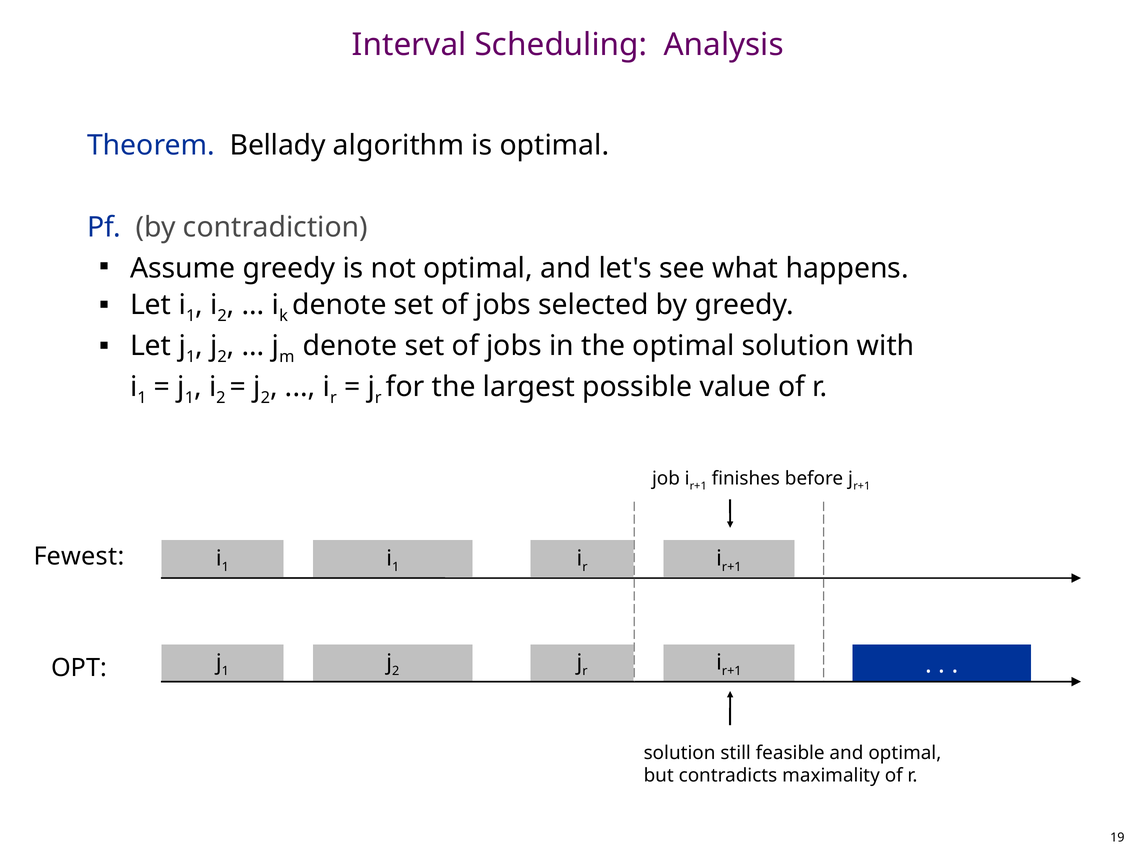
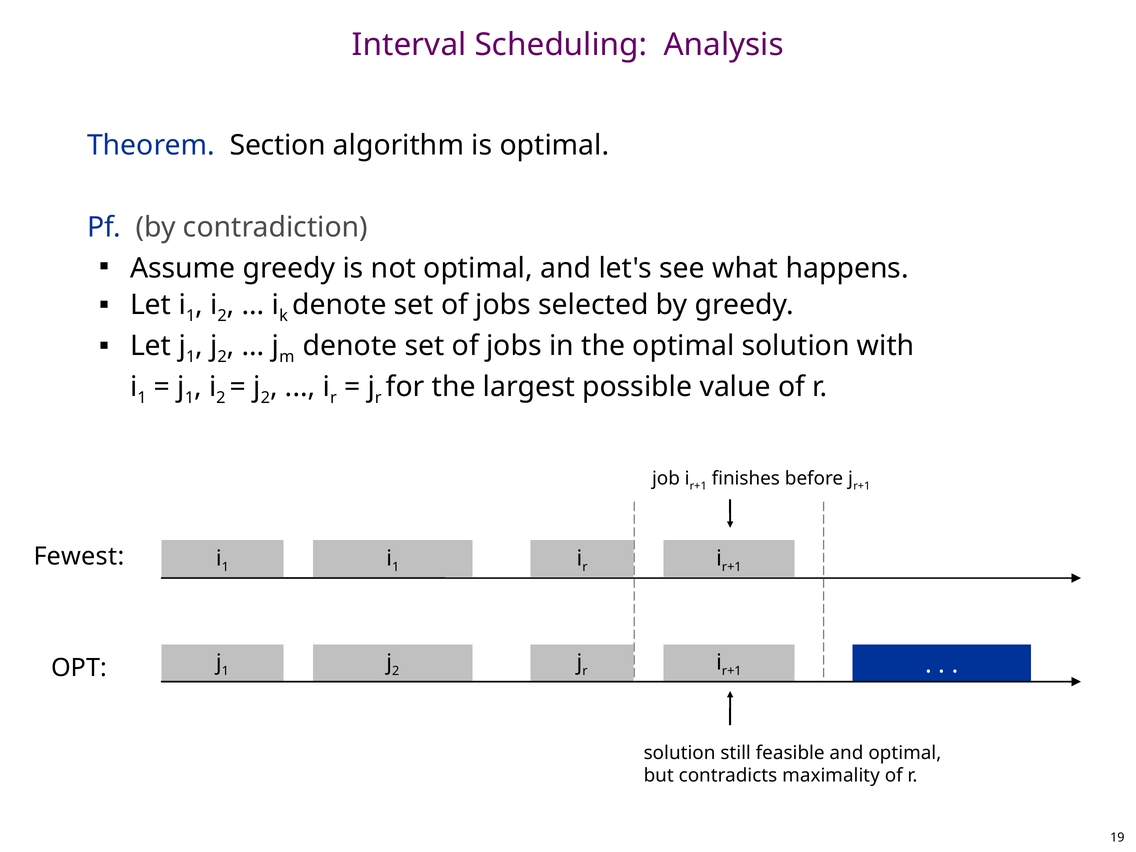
Bellady: Bellady -> Section (278, 145)
